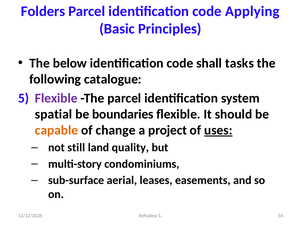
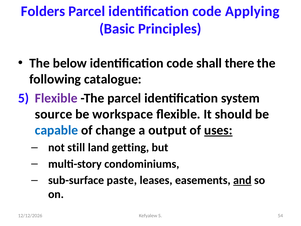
tasks: tasks -> there (240, 63)
spatial: spatial -> source (54, 114)
boundaries: boundaries -> workspace (123, 114)
capable colour: orange -> blue (57, 130)
project: project -> output (167, 130)
quality: quality -> getting (130, 147)
aerial: aerial -> paste (122, 180)
and underline: none -> present (242, 180)
